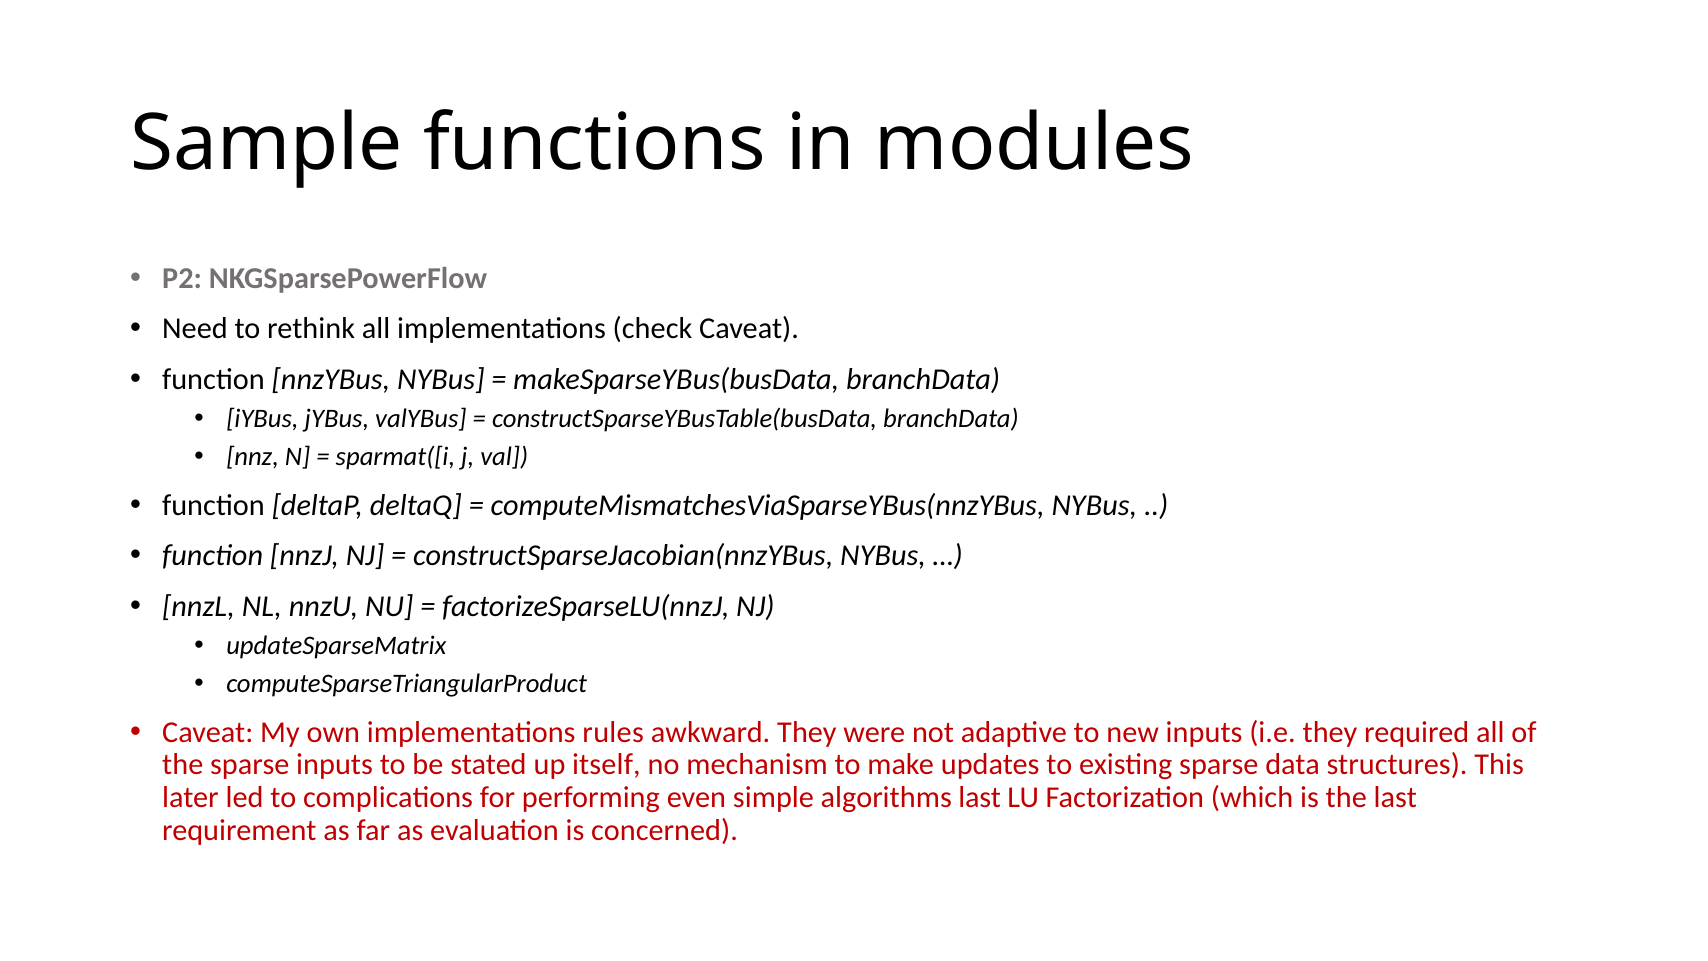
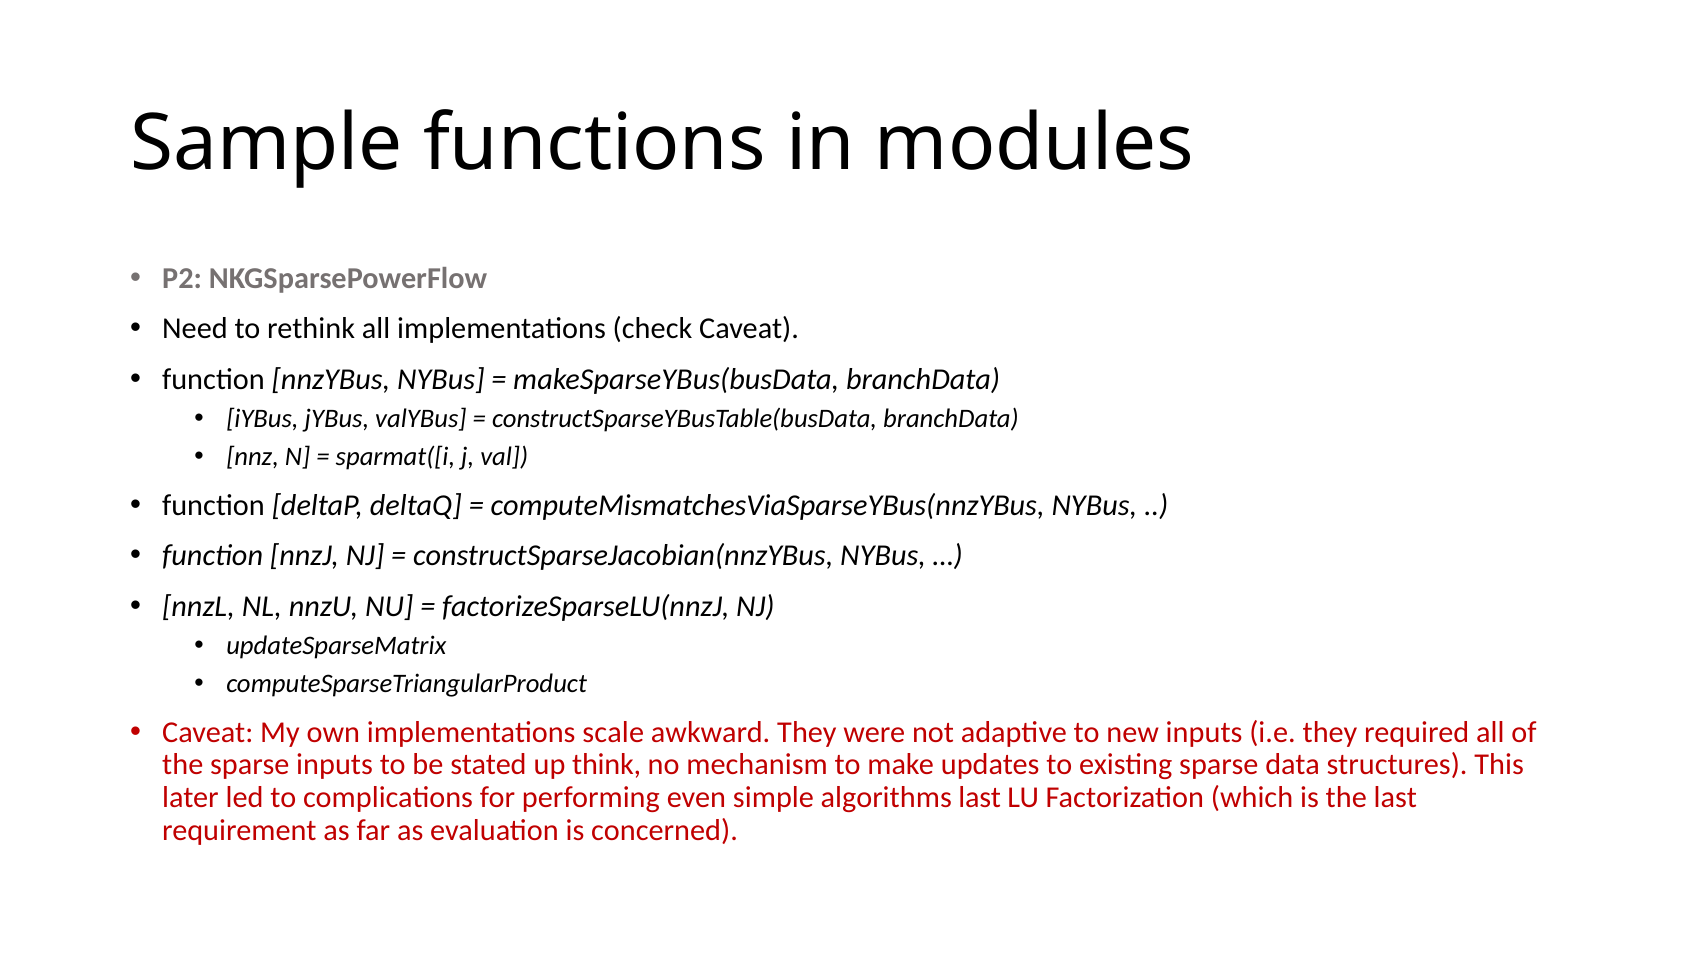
rules: rules -> scale (613, 732)
itself: itself -> think (607, 765)
